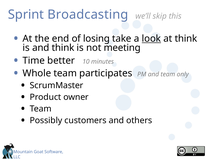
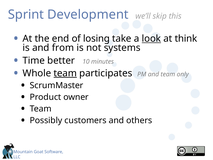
Broadcasting: Broadcasting -> Development (88, 14)
and think: think -> from (63, 48)
meeting: meeting -> systems (122, 48)
team underline: none -> present (65, 73)
